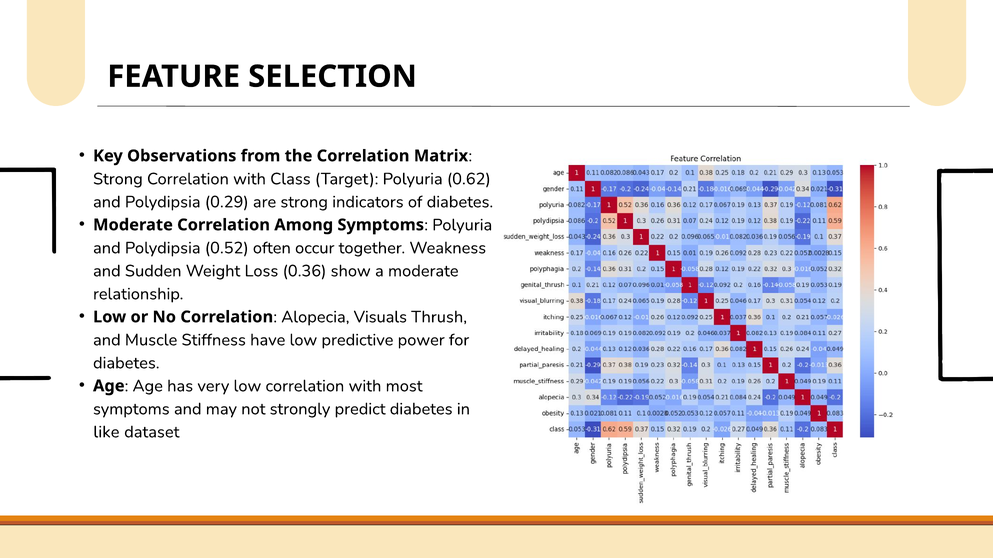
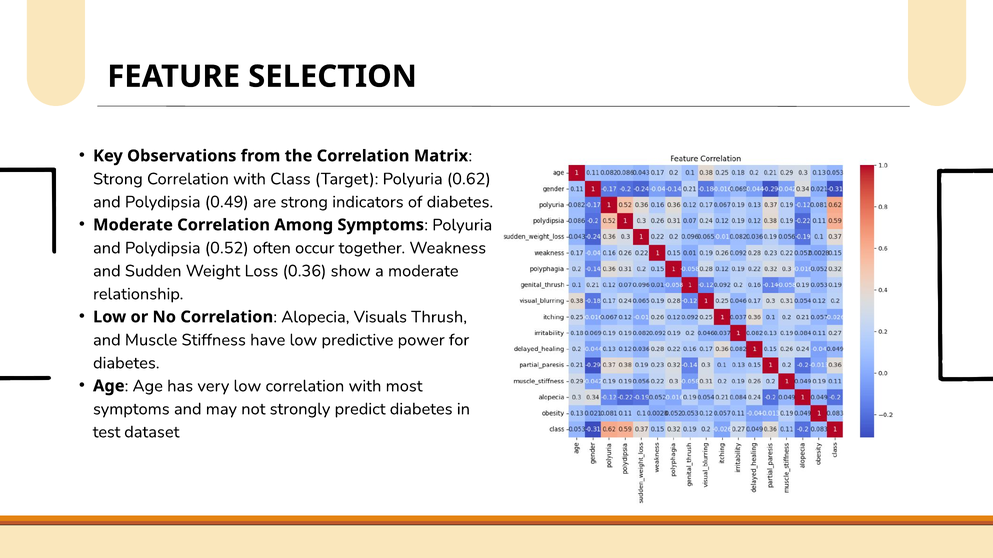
0.29: 0.29 -> 0.49 (227, 202)
like: like -> test (107, 432)
